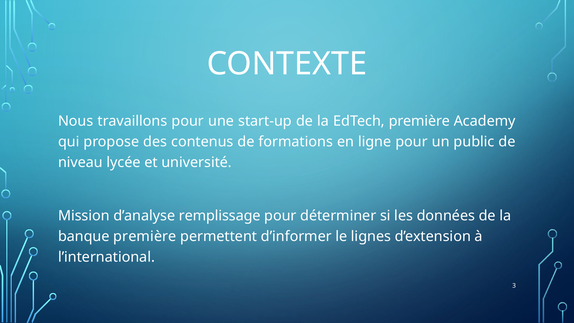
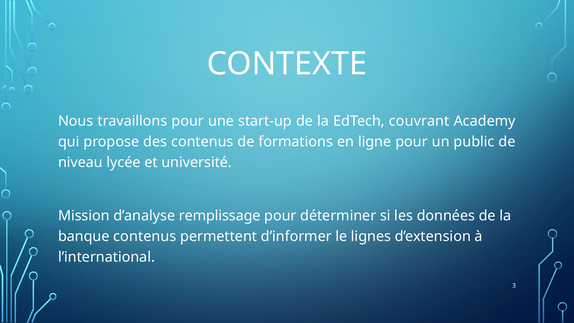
EdTech première: première -> couvrant (419, 121)
banque première: première -> contenus (145, 236)
